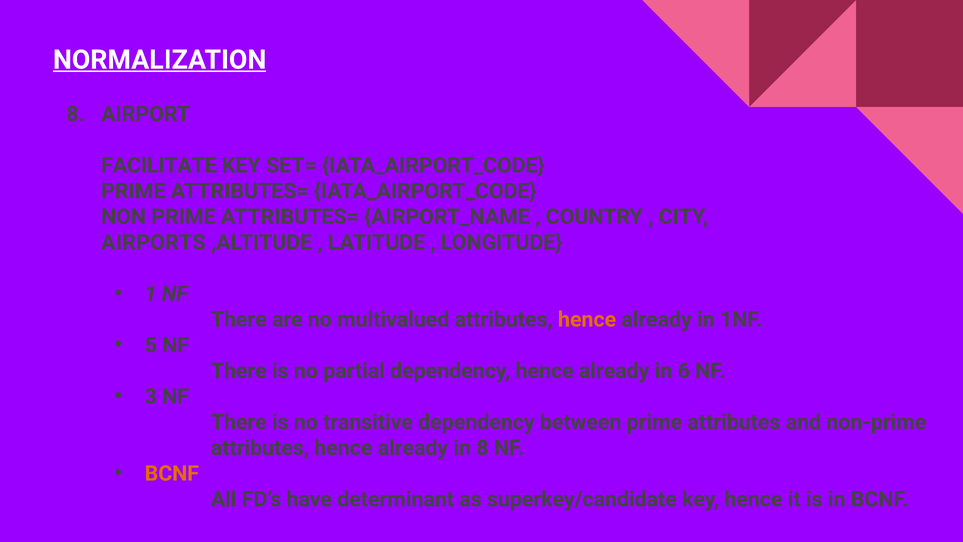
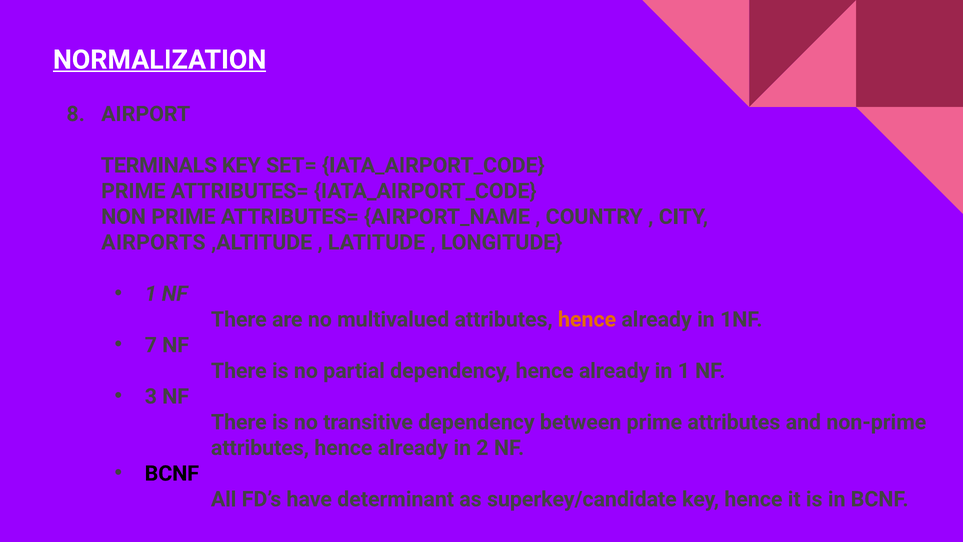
FACILITATE: FACILITATE -> TERMINALS (159, 165)
5: 5 -> 7 (151, 345)
in 6: 6 -> 1 (684, 371)
in 8: 8 -> 2 (482, 448)
BCNF colour: orange -> black (172, 473)
